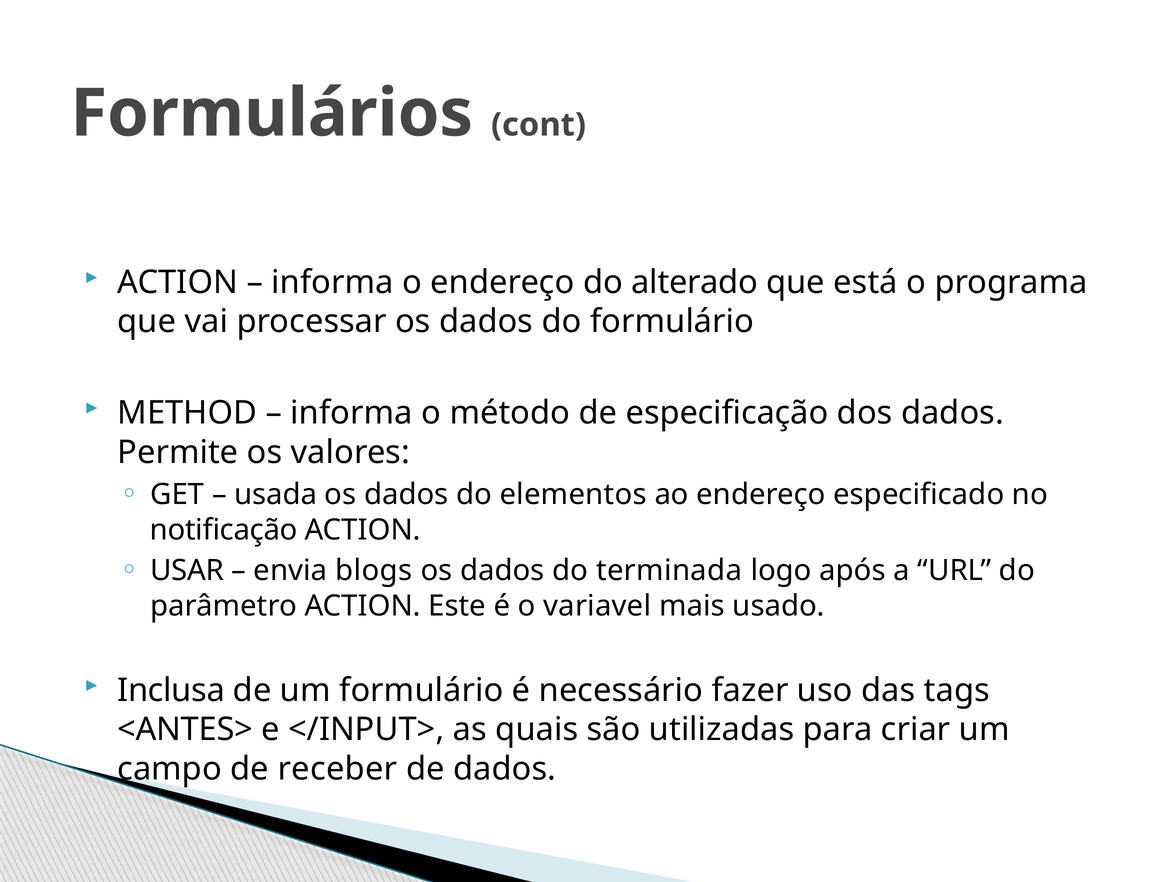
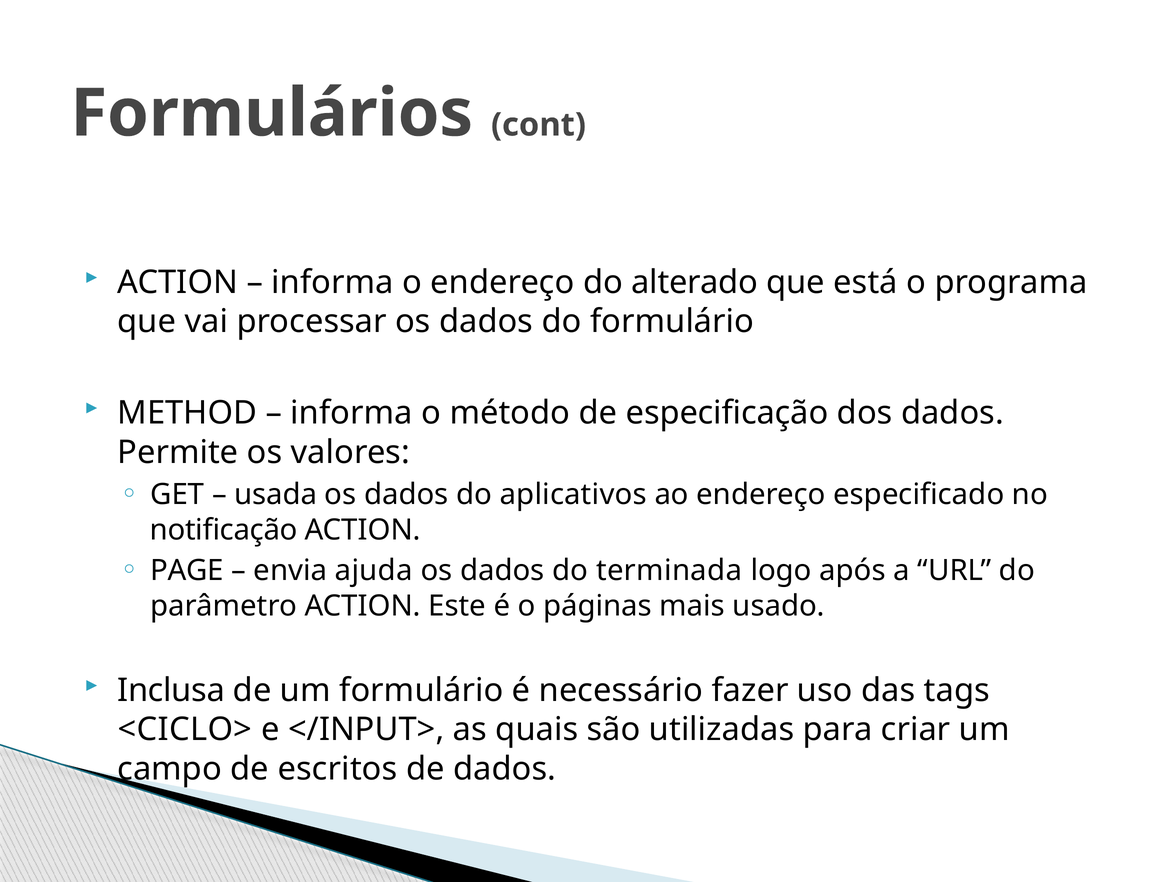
elementos: elementos -> aplicativos (573, 495)
USAR: USAR -> PAGE (187, 571)
blogs: blogs -> ajuda (374, 571)
variavel: variavel -> páginas (597, 606)
<ANTES>: <ANTES> -> <CICLO> (185, 730)
receber: receber -> escritos (338, 769)
